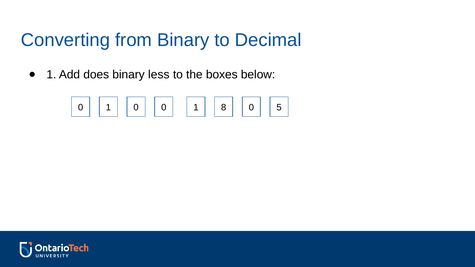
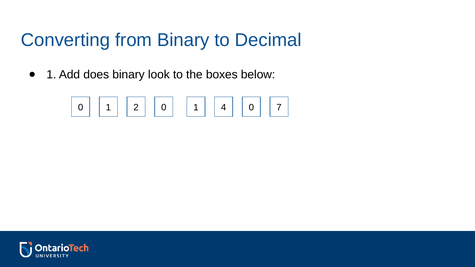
less: less -> look (159, 75)
1 0: 0 -> 2 (136, 107)
8: 8 -> 4 (224, 107)
5: 5 -> 7 (279, 107)
